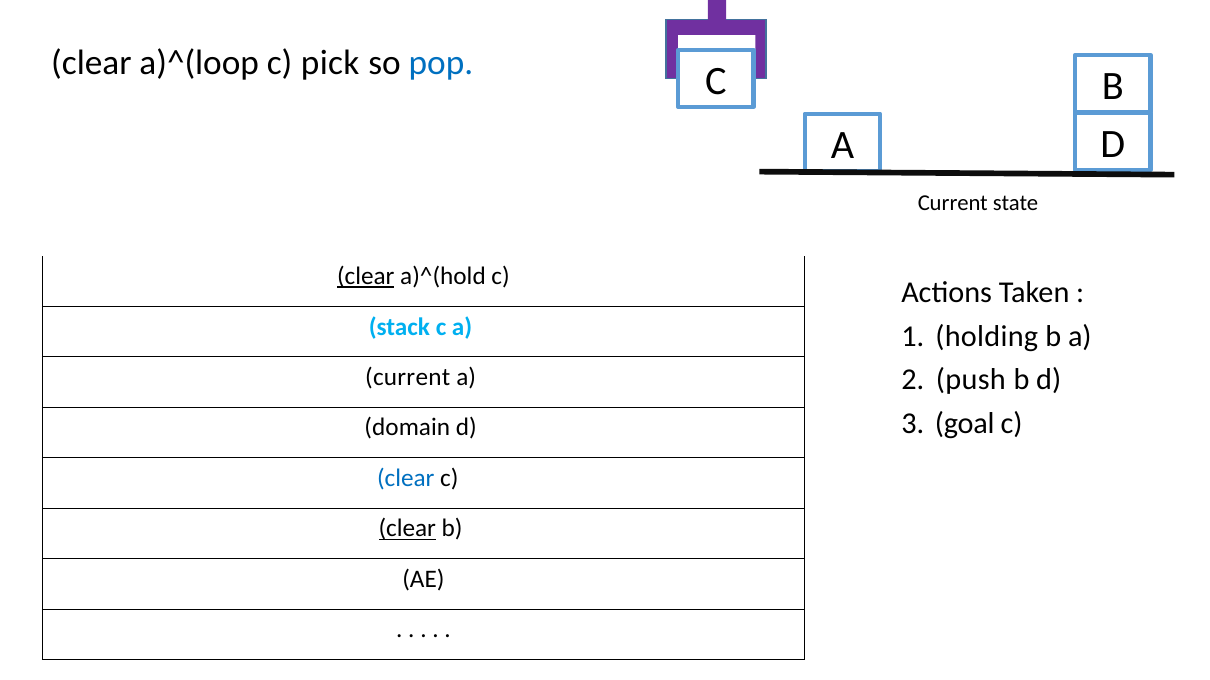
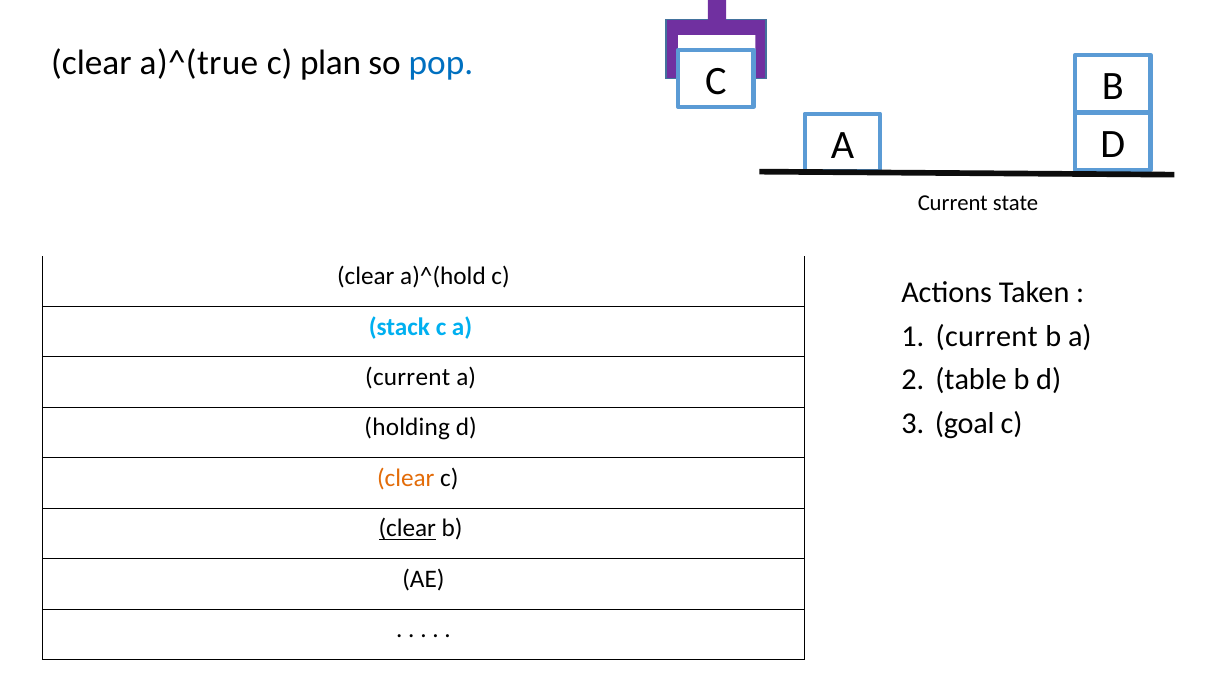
a)^(loop: a)^(loop -> a)^(true (199, 62)
pick: pick -> plan (331, 62)
clear underline: present -> none (366, 276)
holding: holding -> current (987, 336)
push: push -> table (971, 380)
domain: domain -> holding (407, 428)
clear colour: blue -> orange (406, 479)
